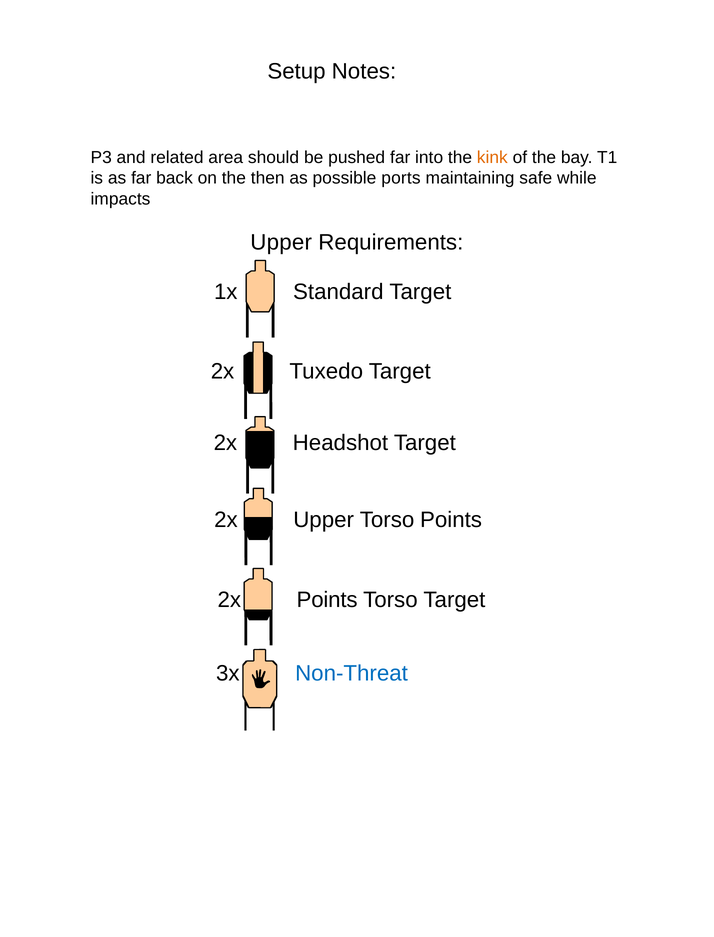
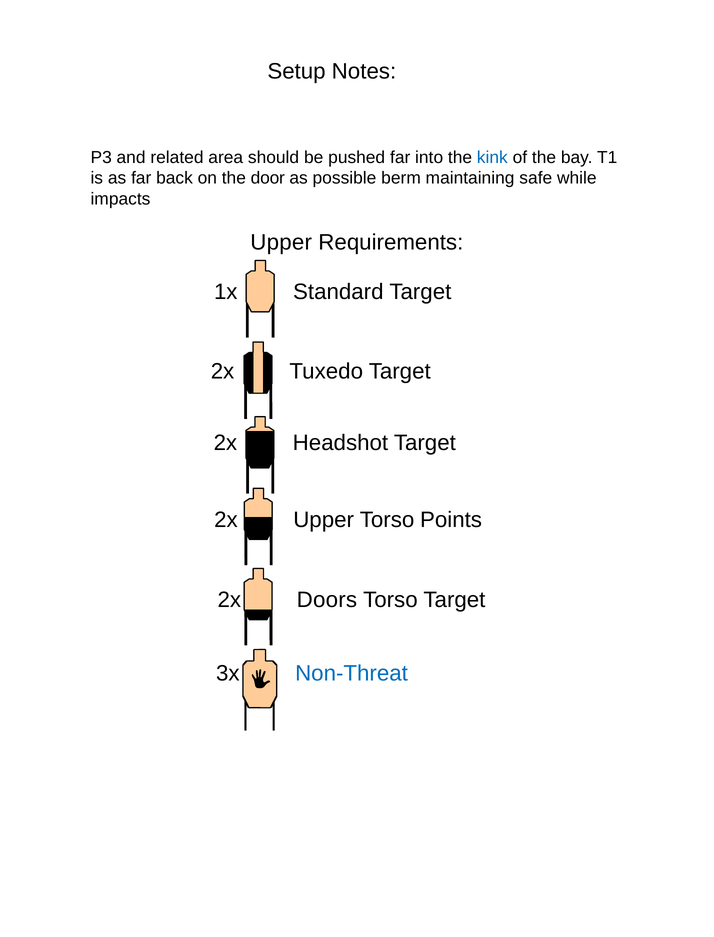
kink colour: orange -> blue (492, 157)
then: then -> door (268, 178)
ports: ports -> berm (401, 178)
2x Points: Points -> Doors (327, 600)
